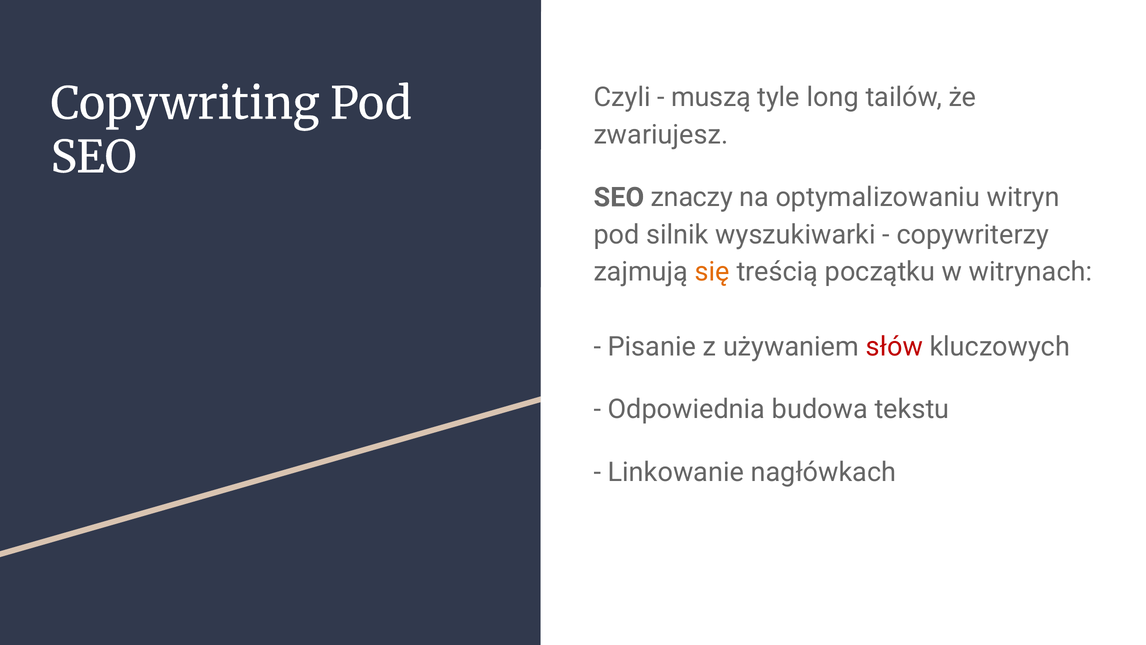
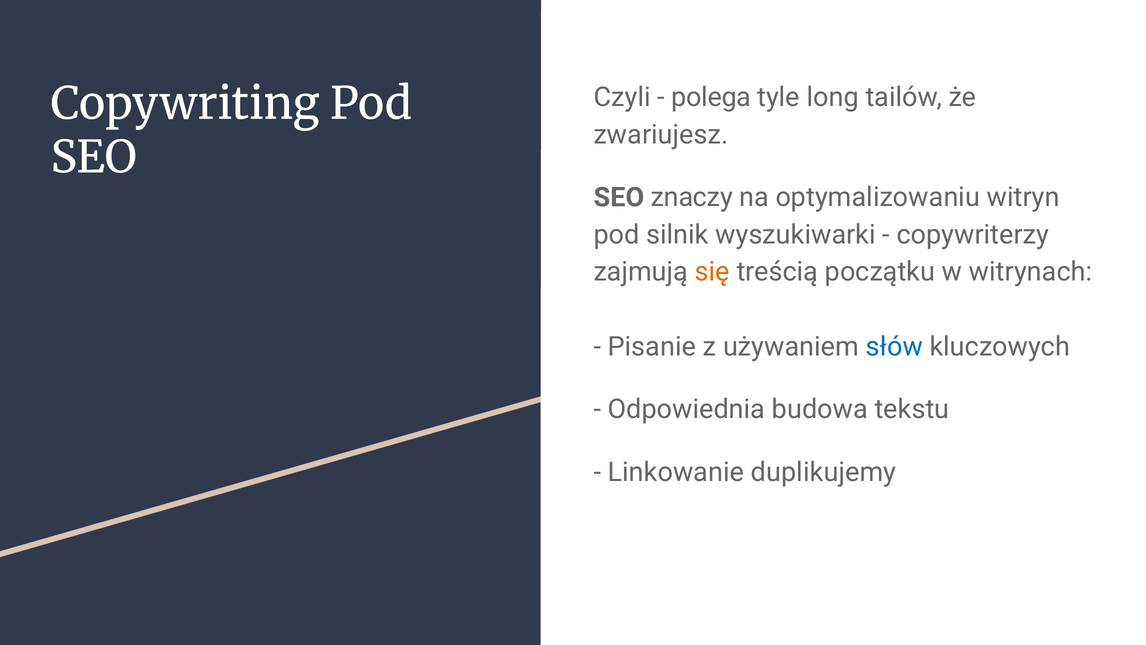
muszą: muszą -> polega (711, 97)
słów colour: red -> blue (894, 347)
nagłówkach: nagłówkach -> duplikujemy (823, 472)
